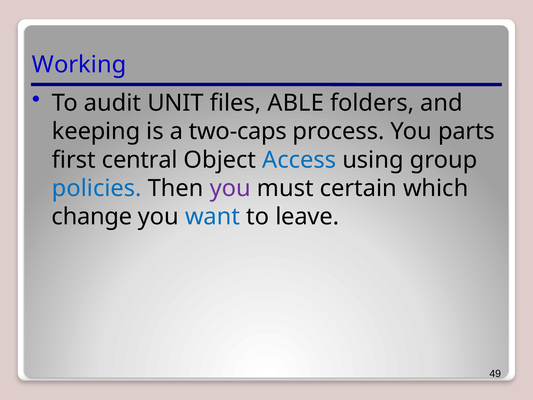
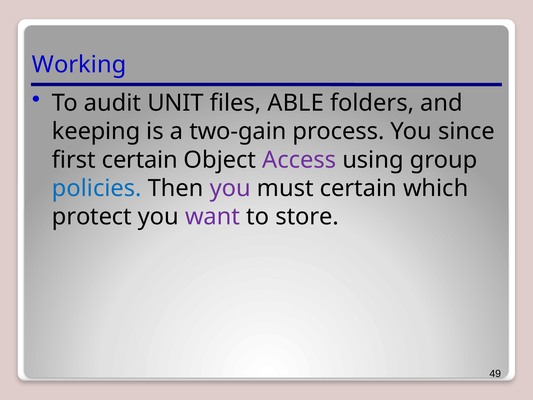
two-caps: two-caps -> two-gain (238, 131)
parts: parts -> since (466, 131)
first central: central -> certain (140, 160)
Access colour: blue -> purple (299, 160)
change: change -> protect (92, 217)
want colour: blue -> purple (213, 217)
leave: leave -> store (307, 217)
